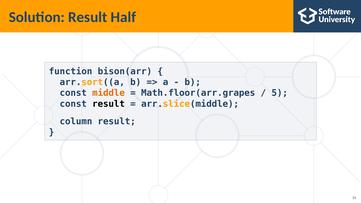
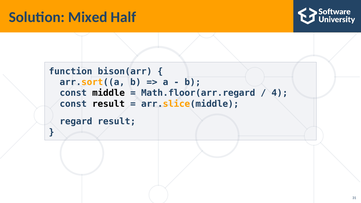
Solution Result: Result -> Mixed (88, 17)
middle colour: orange -> black (109, 93)
Math.floor(arr.grapes: Math.floor(arr.grapes -> Math.floor(arr.regard (198, 93)
5: 5 -> 4 (280, 93)
column: column -> regard (76, 121)
